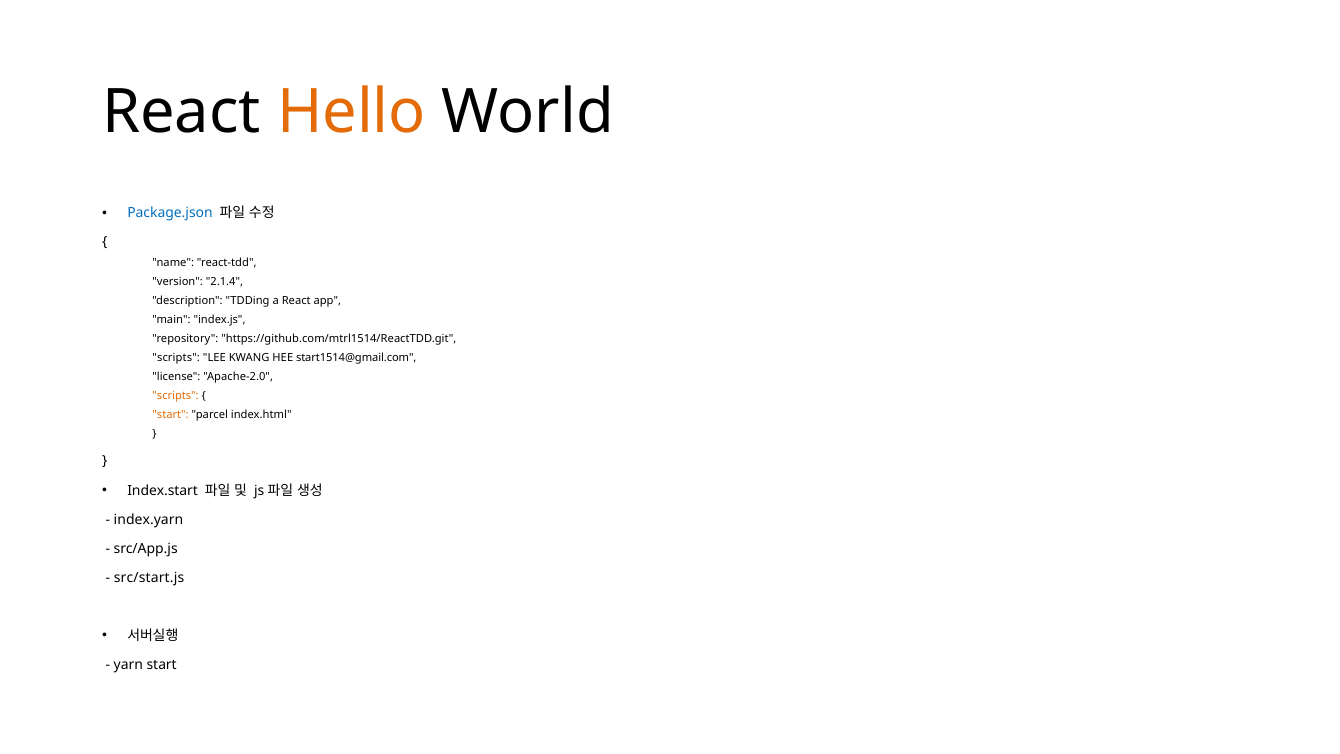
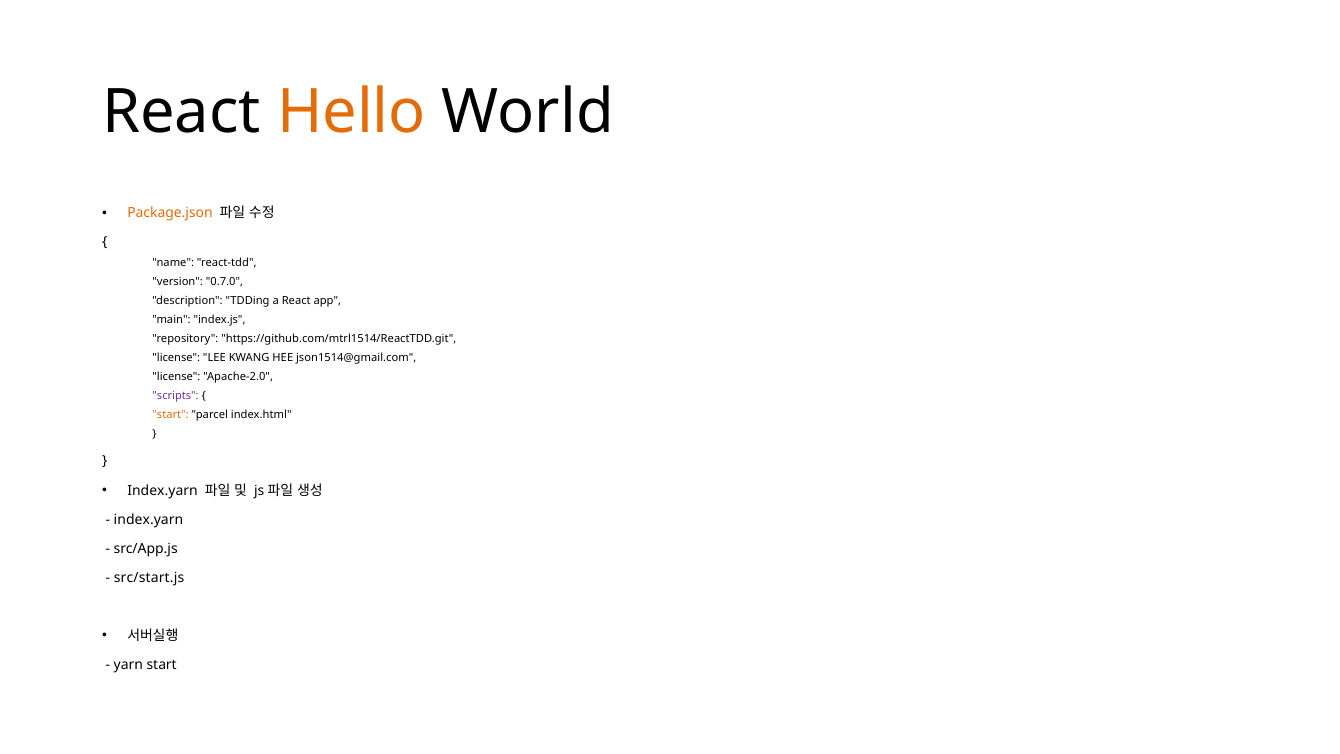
Package.json colour: blue -> orange (170, 213)
2.1.4: 2.1.4 -> 0.7.0 (225, 282)
scripts: scripts -> license (176, 358)
start1514@gmail.com: start1514@gmail.com -> json1514@gmail.com (356, 358)
scripts colour: orange -> purple (176, 396)
Index.start: Index.start -> Index.yarn (163, 490)
